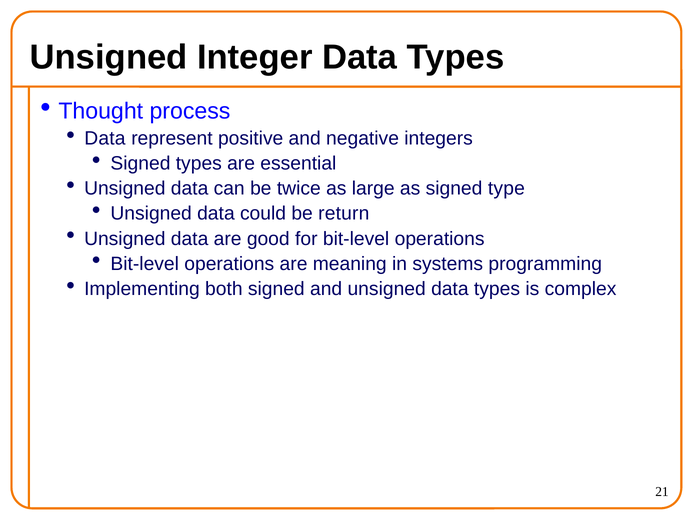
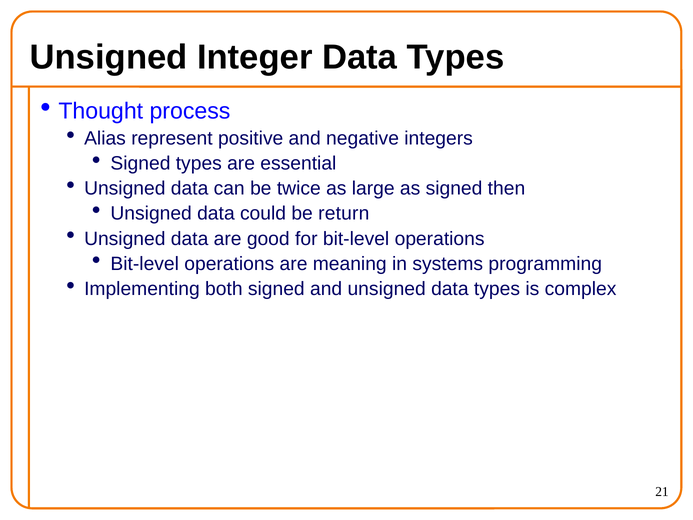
Data: Data -> Alias (105, 138)
type: type -> then (507, 188)
